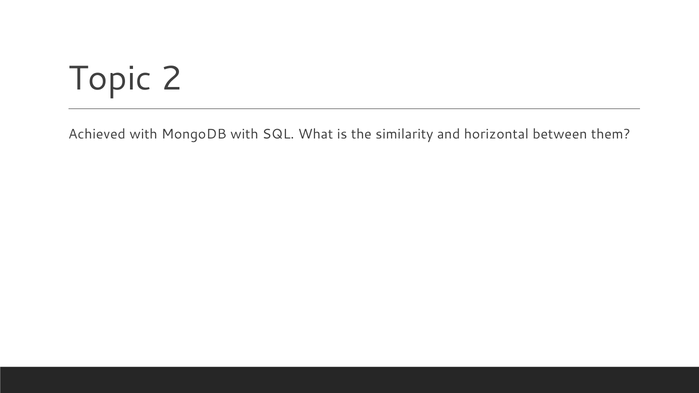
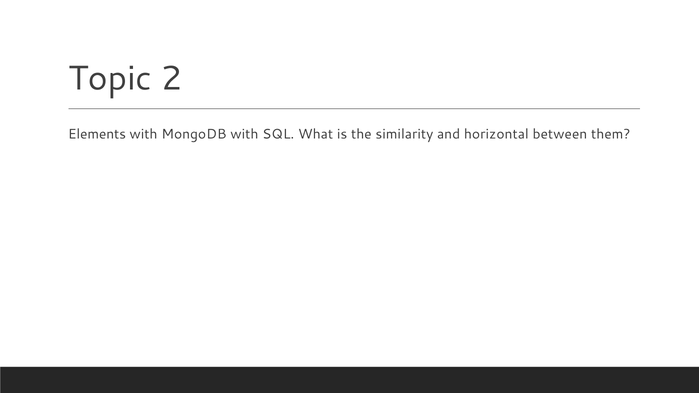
Achieved: Achieved -> Elements (97, 134)
